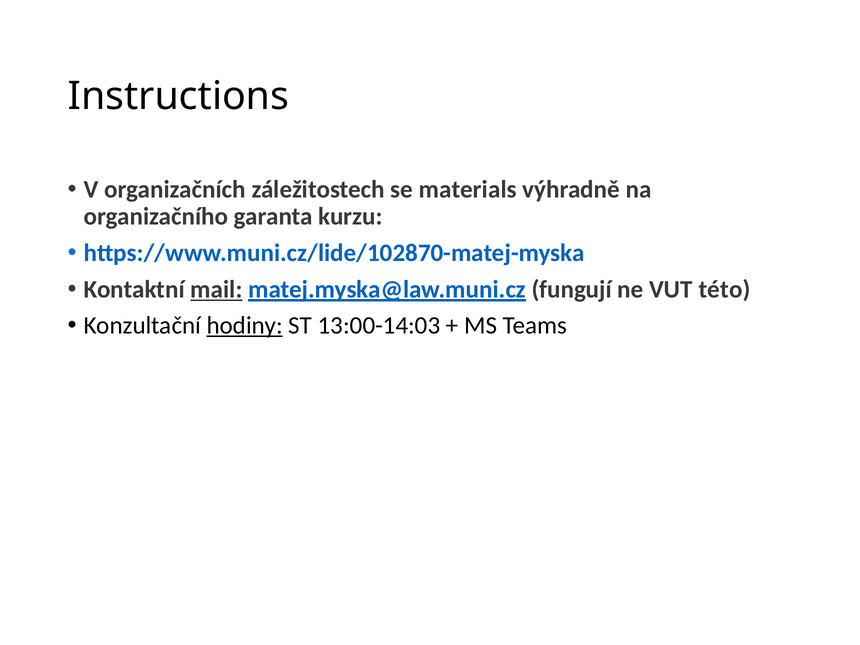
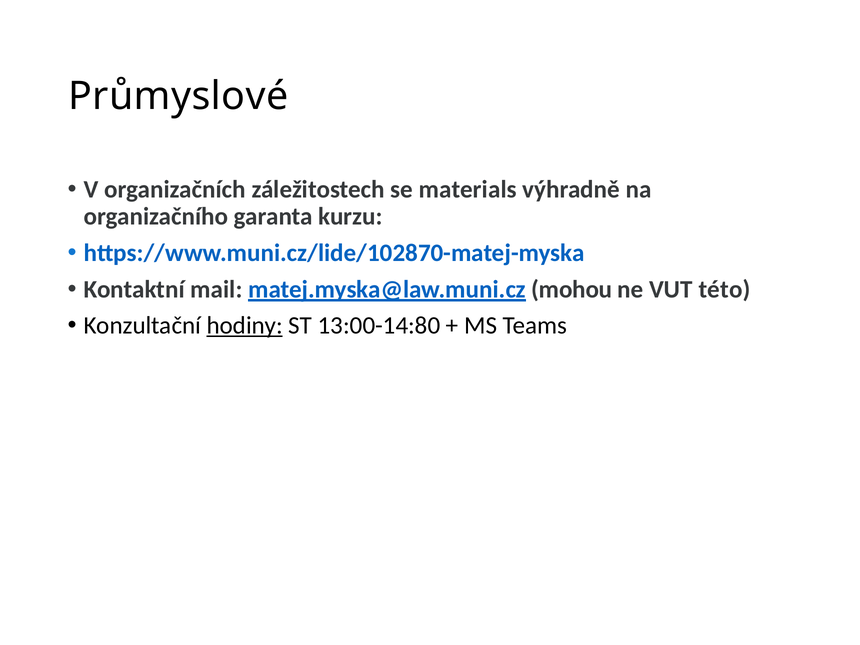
Instructions: Instructions -> Průmyslové (178, 96)
mail underline: present -> none (216, 290)
fungují: fungují -> mohou (572, 290)
13:00-14:03: 13:00-14:03 -> 13:00-14:80 (379, 326)
